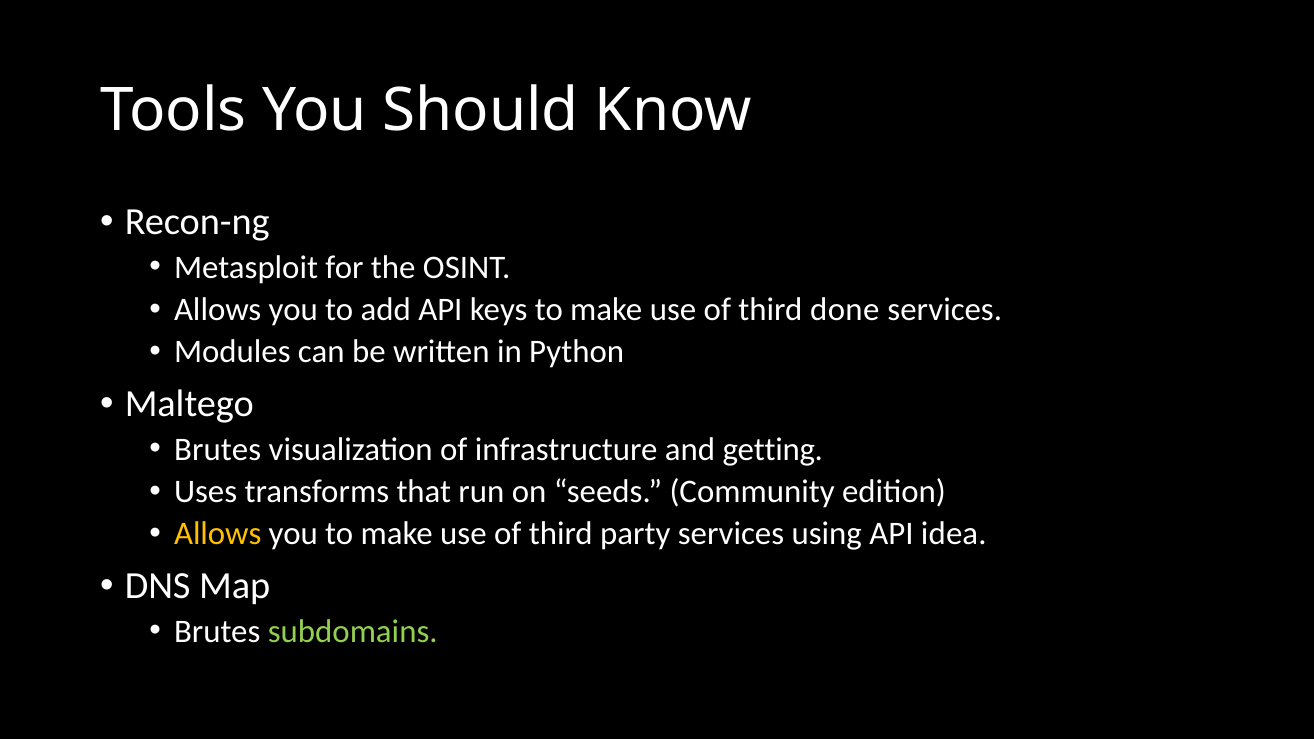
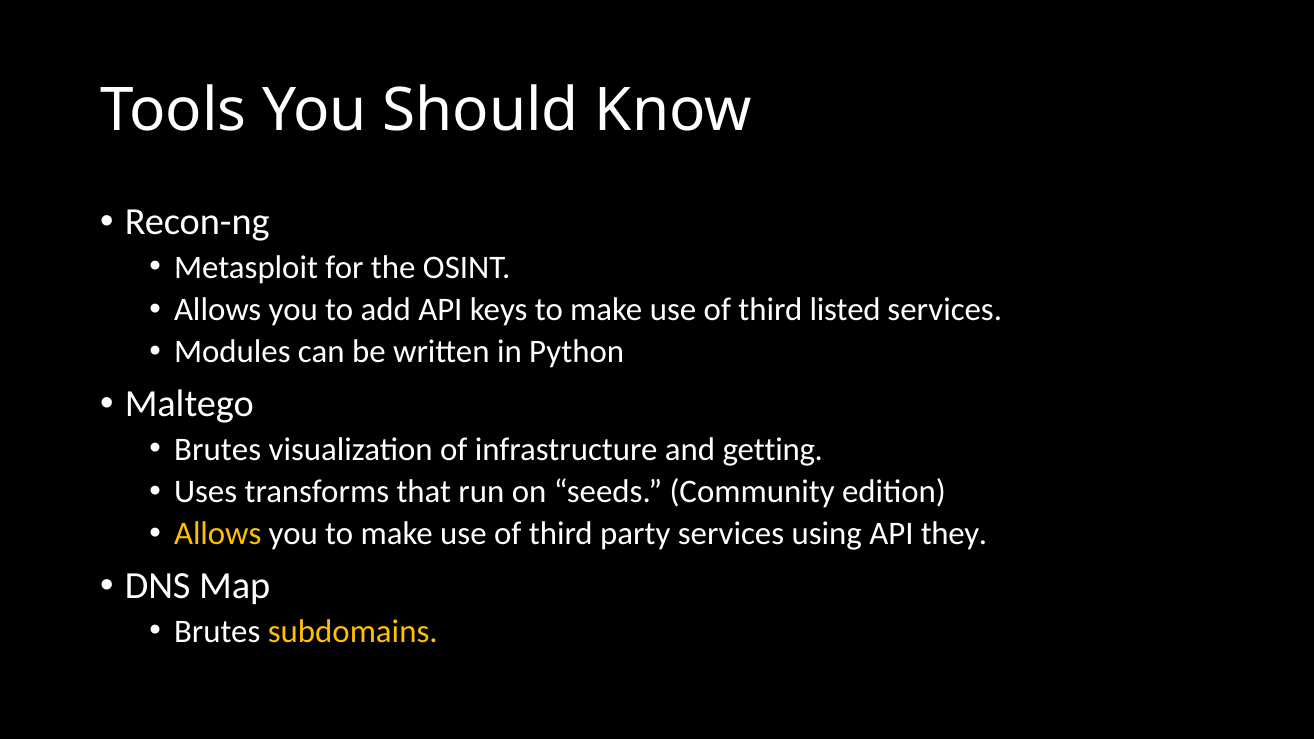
done: done -> listed (845, 310)
idea: idea -> they (954, 534)
subdomains colour: light green -> yellow (353, 631)
